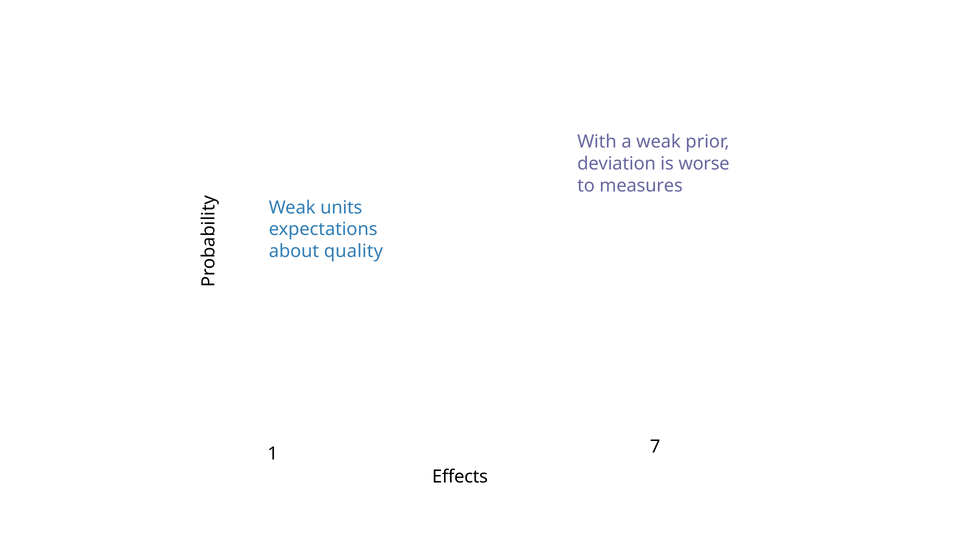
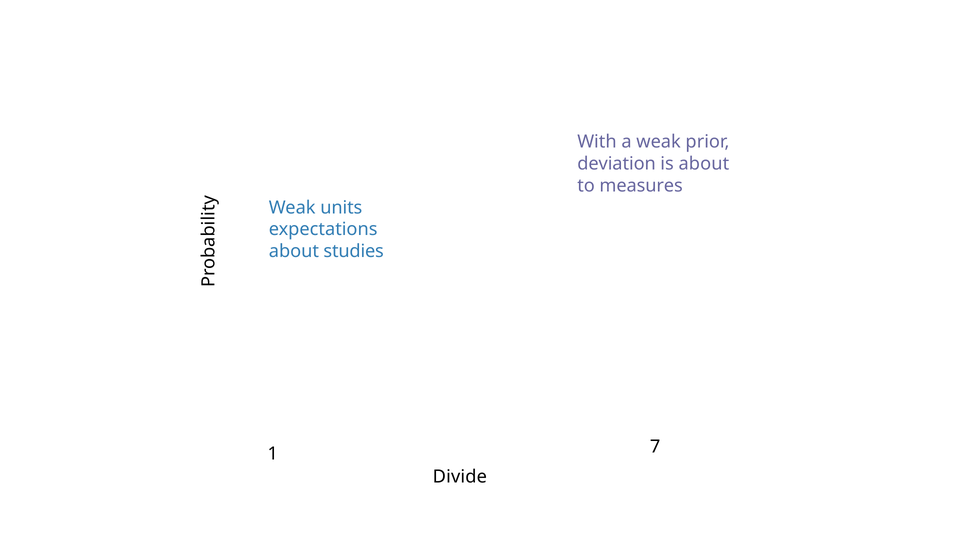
is worse: worse -> about (704, 164)
quality: quality -> studies (354, 251)
Effects: Effects -> Divide (460, 477)
